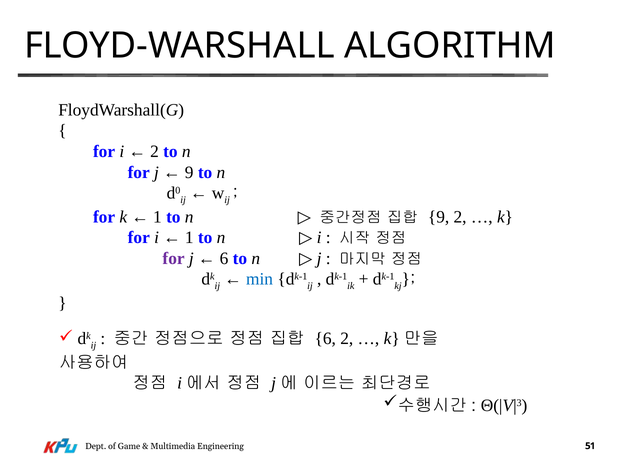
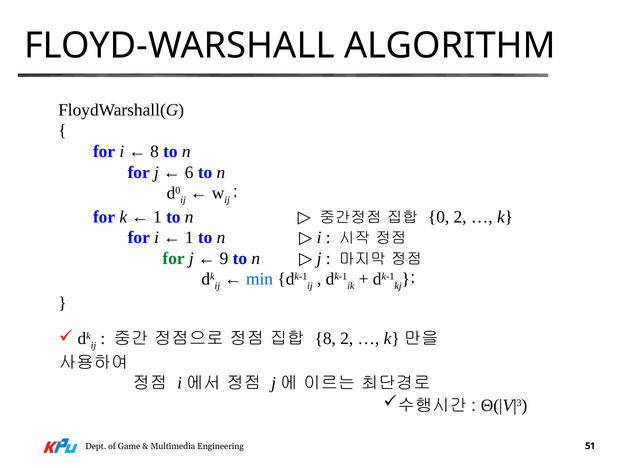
2: 2 -> 8 (155, 152)
9: 9 -> 6 (189, 172)
9: 9 -> 0 (439, 217)
for colour: purple -> green (174, 258)
6: 6 -> 9 (224, 258)
6: 6 -> 8 (325, 339)
